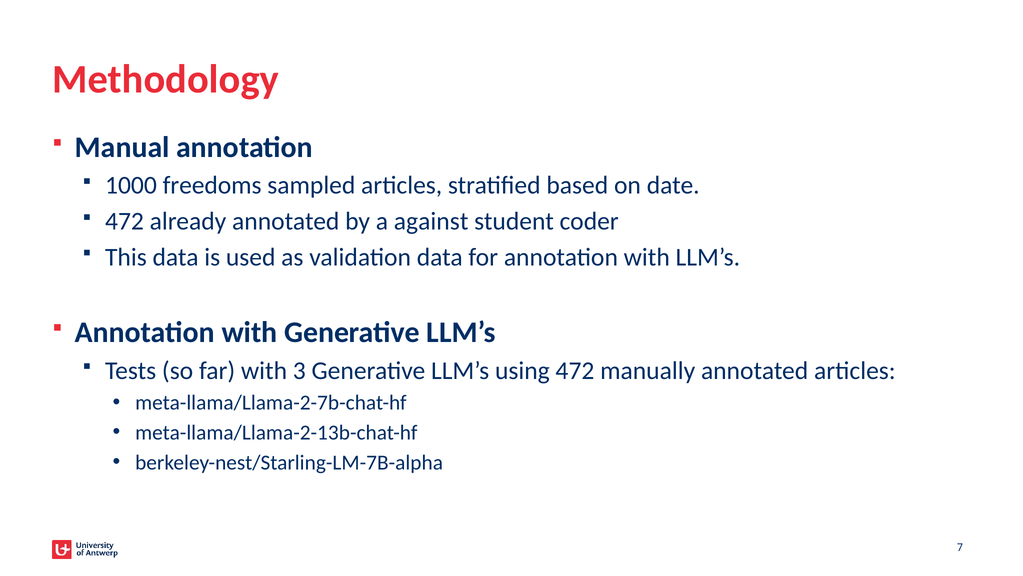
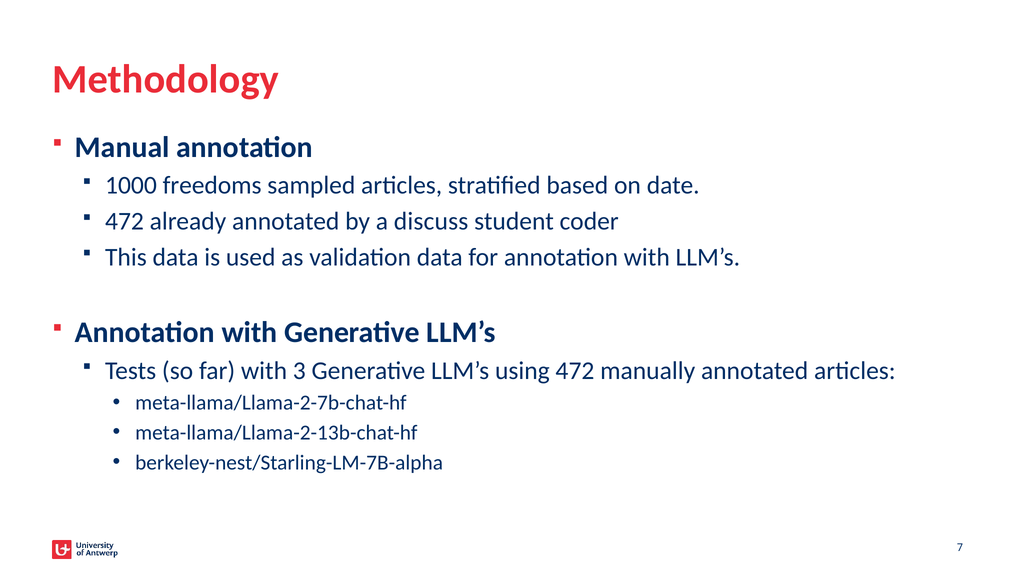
against: against -> discuss (431, 221)
